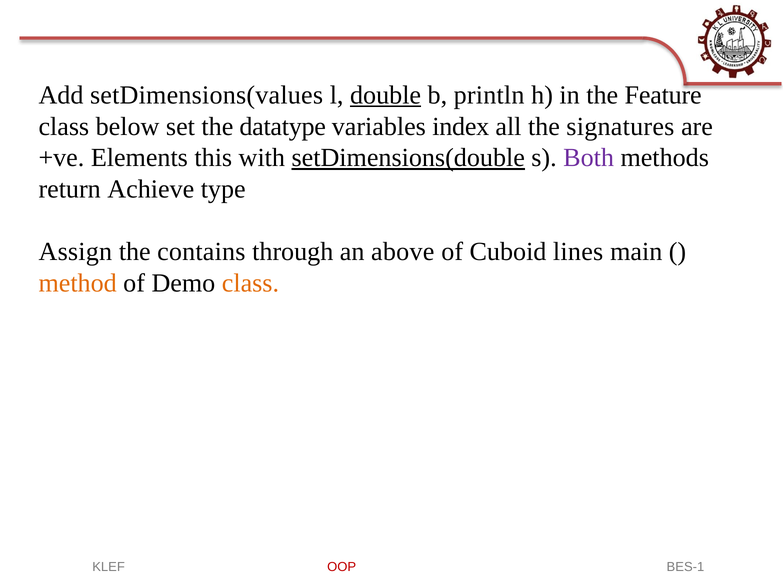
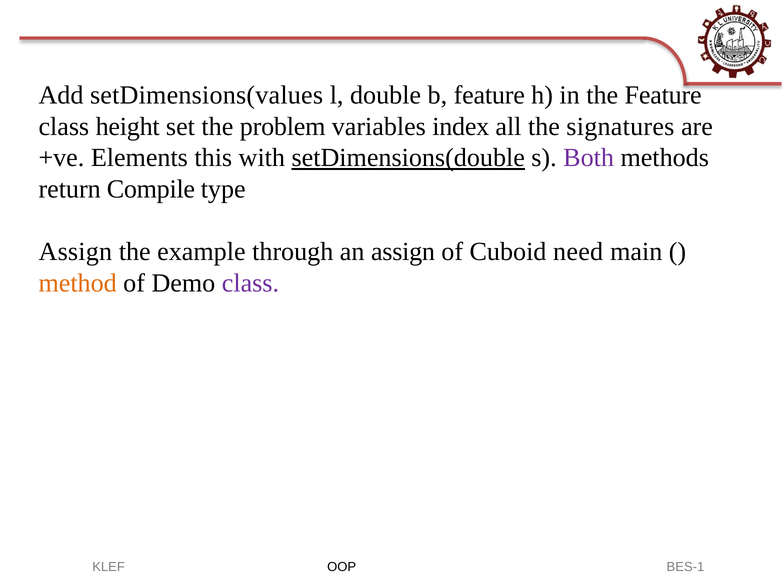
double underline: present -> none (386, 95)
b println: println -> feature (489, 95)
below: below -> height (128, 127)
datatype: datatype -> problem (283, 127)
Achieve: Achieve -> Compile (151, 189)
contains: contains -> example (201, 252)
an above: above -> assign (403, 252)
lines: lines -> need (578, 252)
class colour: orange -> purple (250, 283)
OOP colour: red -> black (342, 567)
